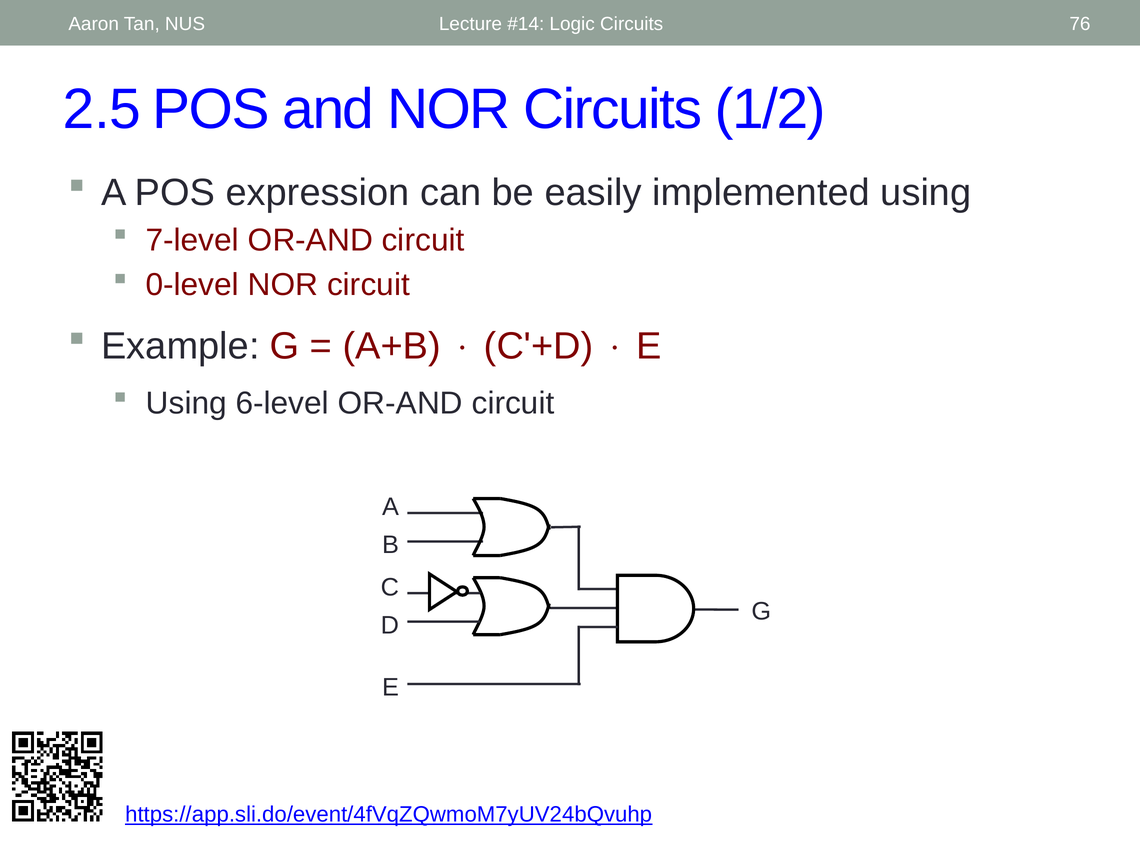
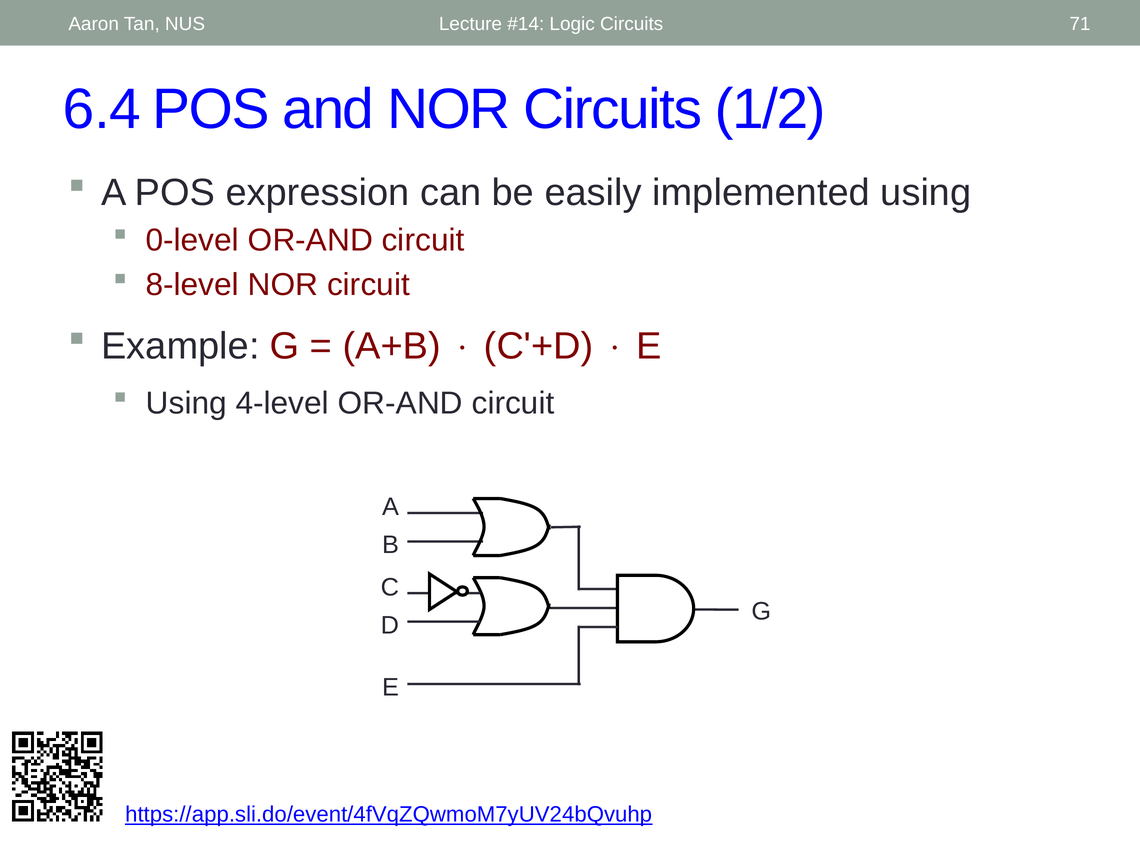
76: 76 -> 71 (1080, 24)
2.5: 2.5 -> 6.4 (102, 110)
7-level: 7-level -> 0-level (192, 240)
0-level: 0-level -> 8-level (192, 285)
6-level: 6-level -> 4-level (282, 403)
